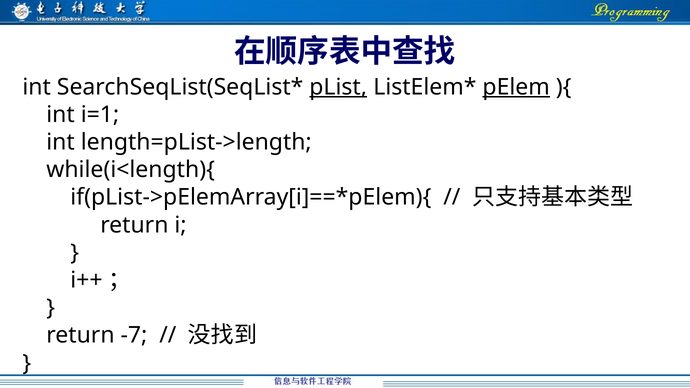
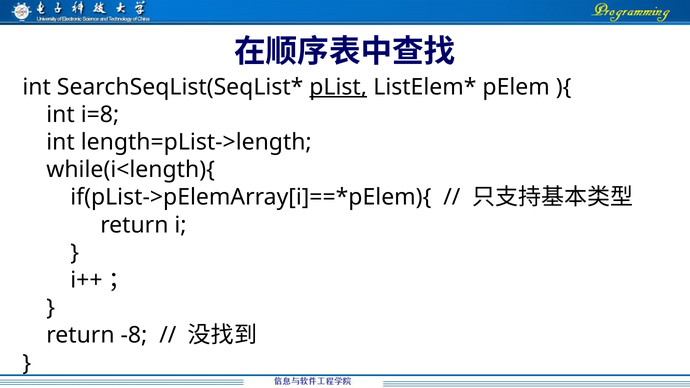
pElem underline: present -> none (516, 87)
i=1: i=1 -> i=8 (100, 115)
-7: -7 -> -8 (134, 335)
